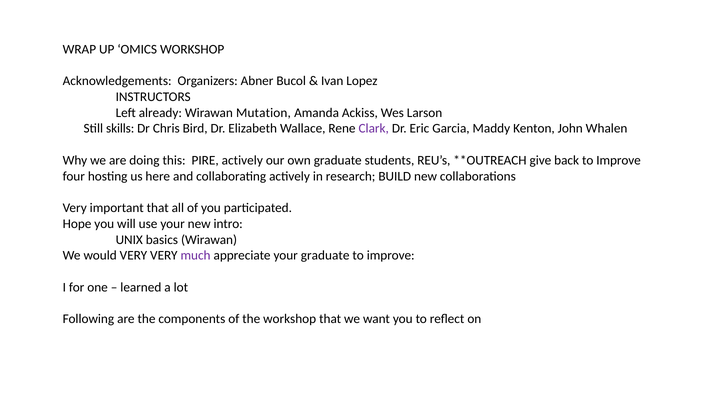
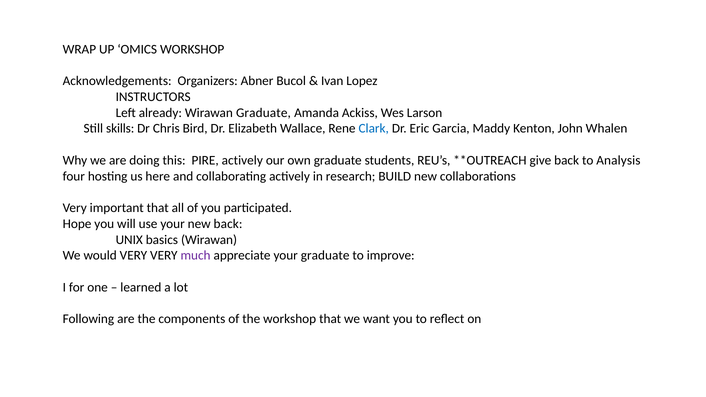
Wirawan Mutation: Mutation -> Graduate (263, 113)
Clark colour: purple -> blue (374, 129)
back to Improve: Improve -> Analysis (618, 160)
new intro: intro -> back (228, 224)
